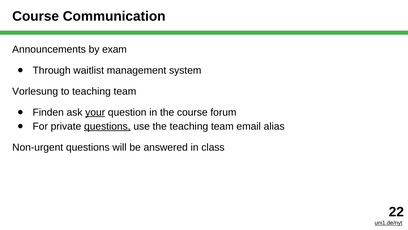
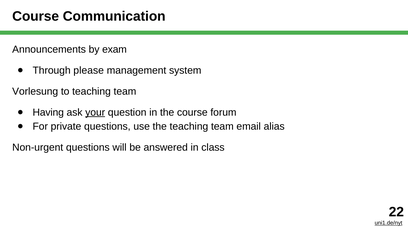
waitlist: waitlist -> please (89, 70)
Finden: Finden -> Having (48, 112)
questions underline: present -> none (107, 126)
